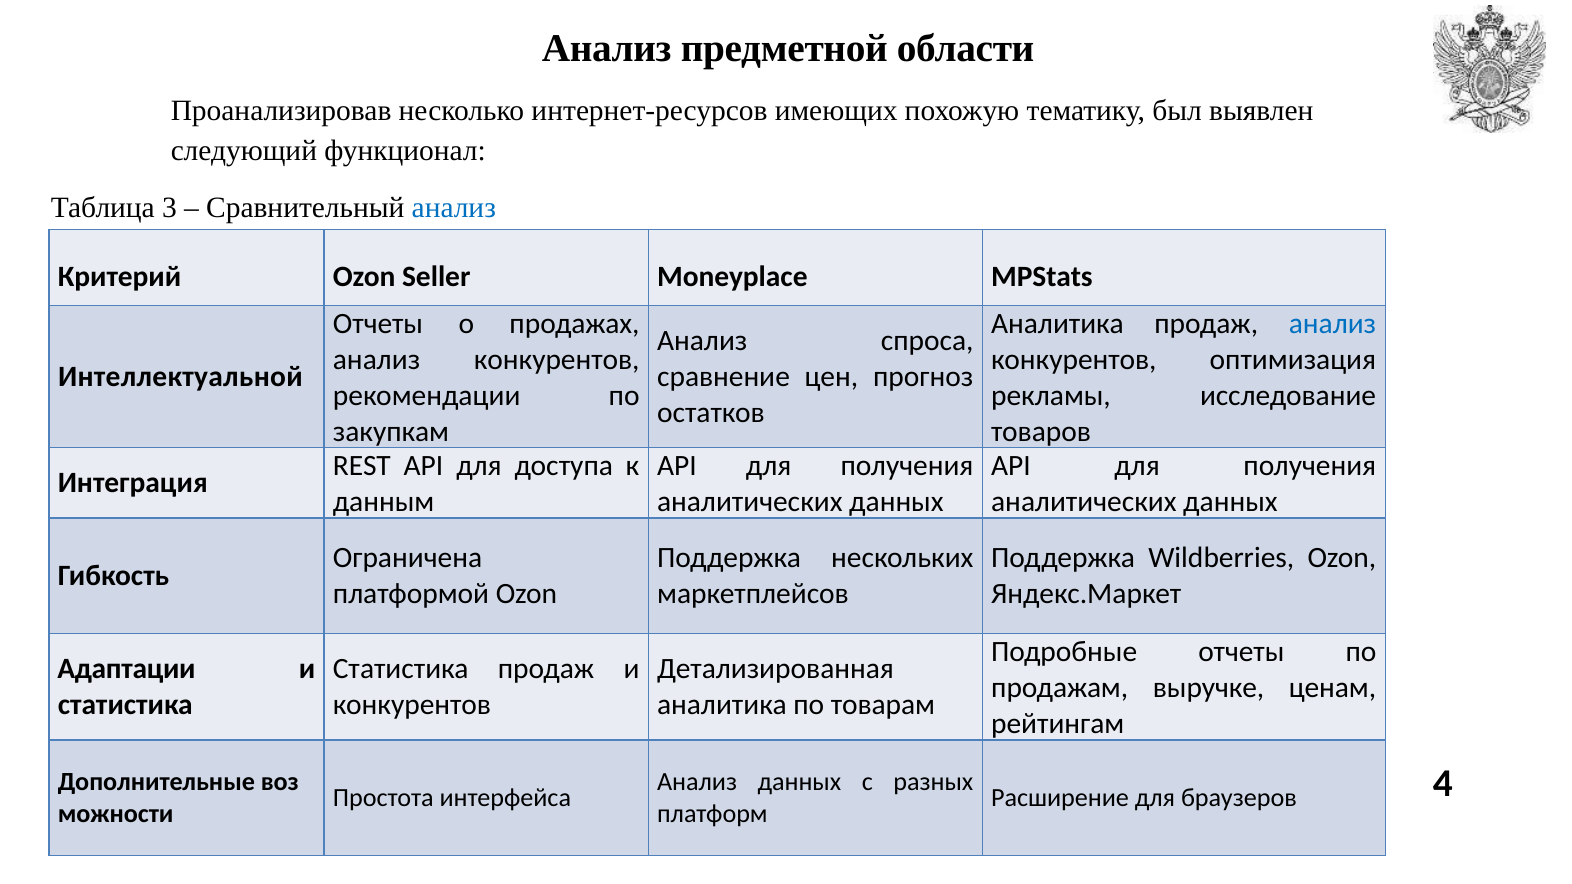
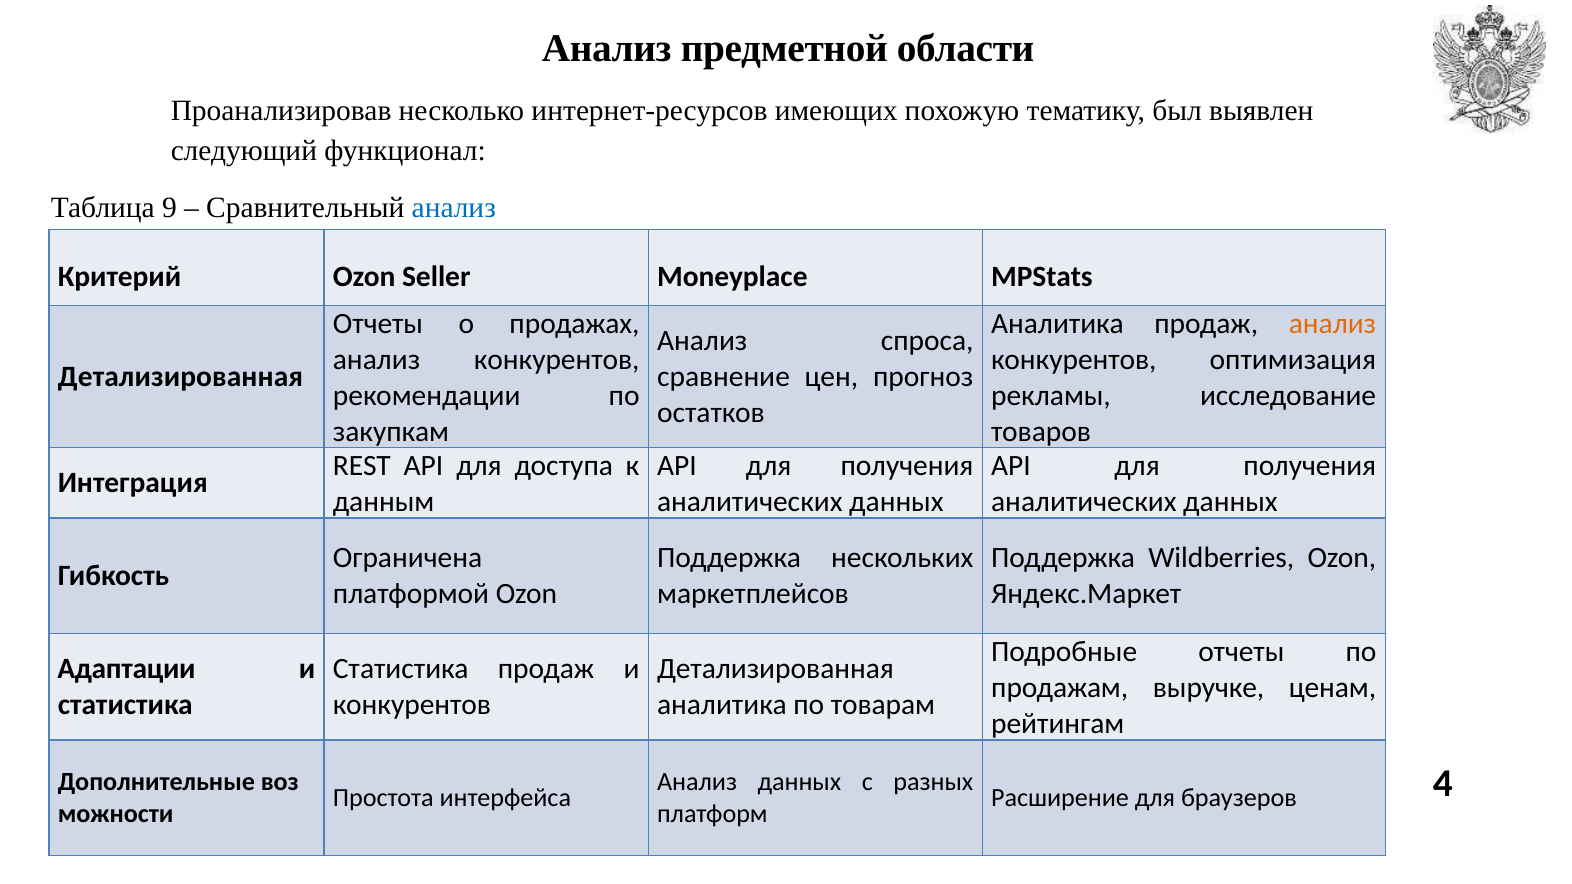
3: 3 -> 9 (169, 208)
анализ colour: blue -> orange (1332, 324)
Интеллектуальной: Интеллектуальной -> Детализированная (181, 377)
